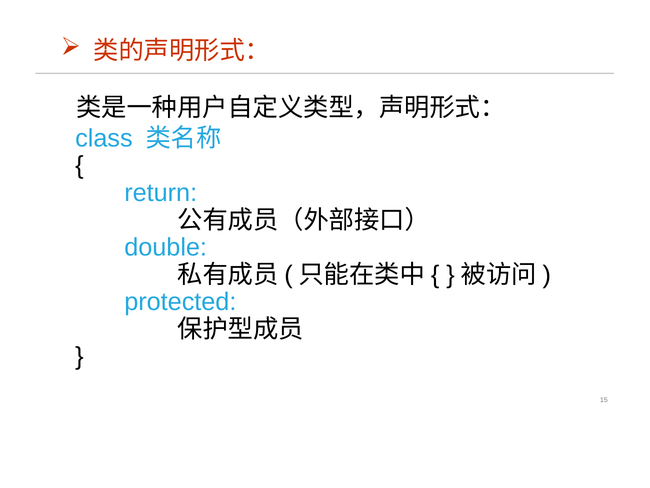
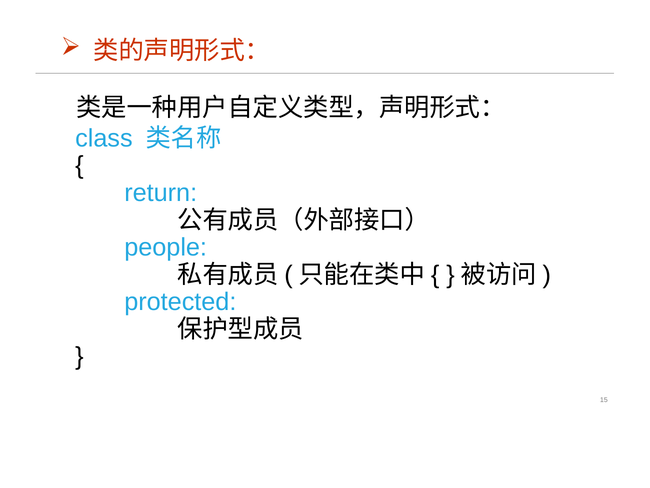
double: double -> people (166, 247)
